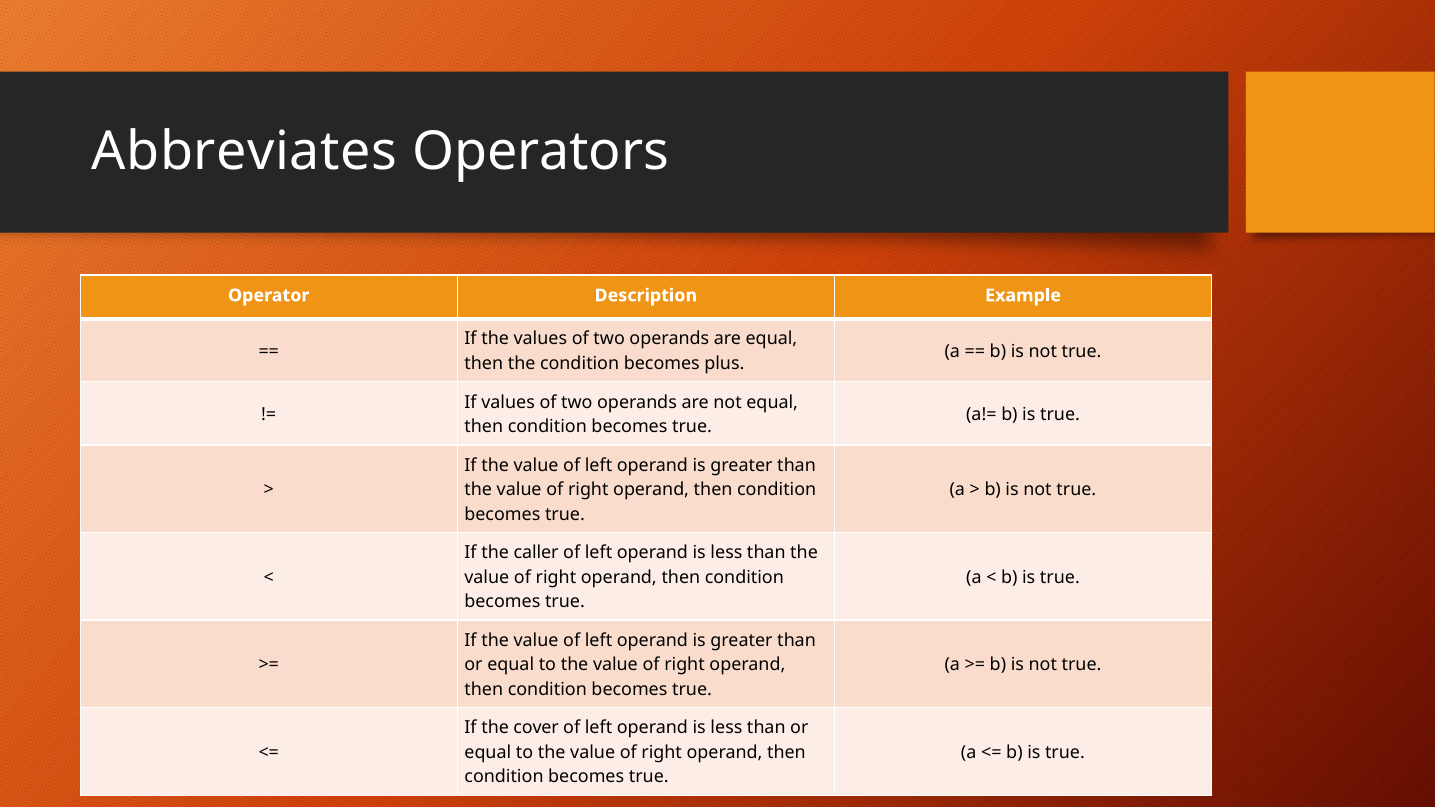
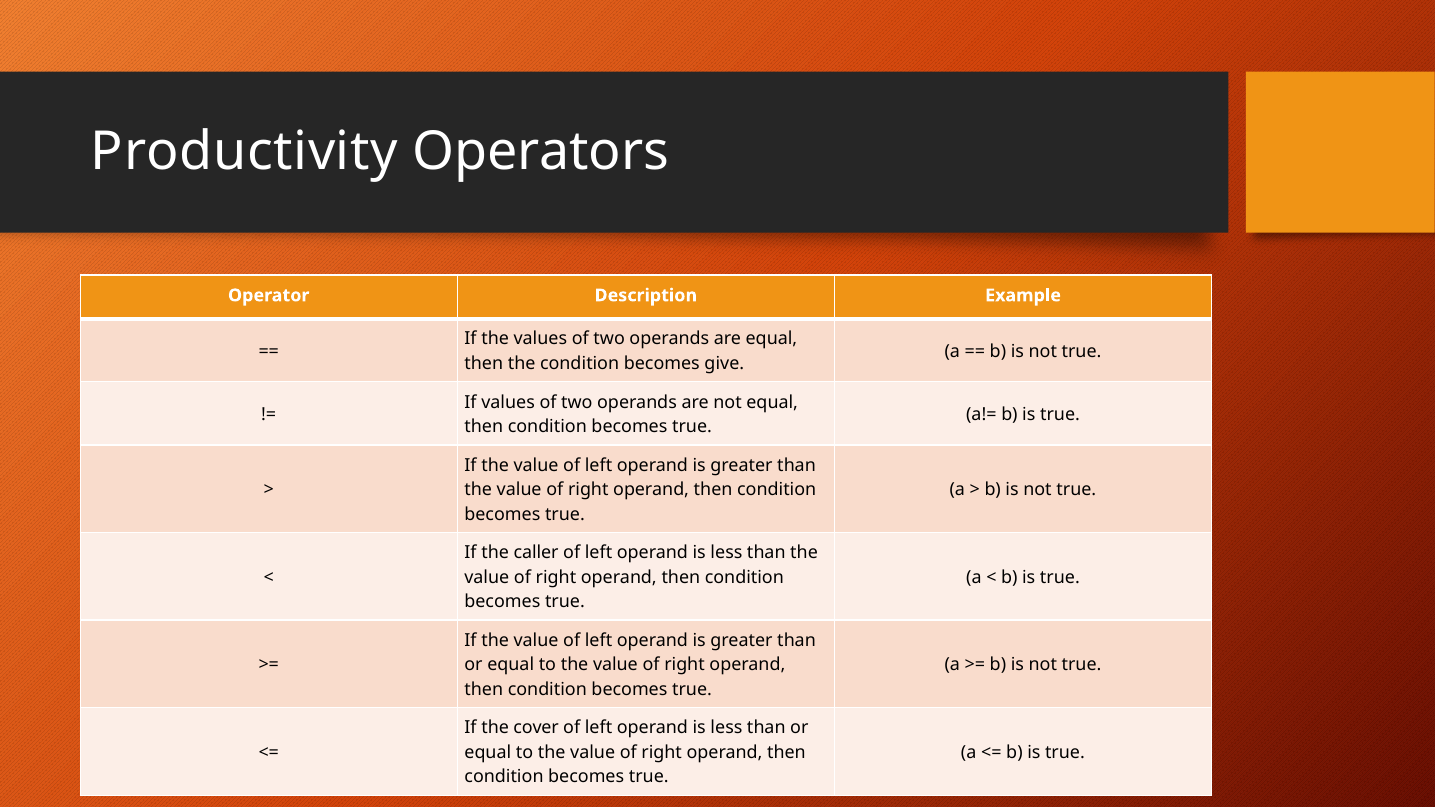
Abbreviates: Abbreviates -> Productivity (244, 152)
plus: plus -> give (724, 364)
